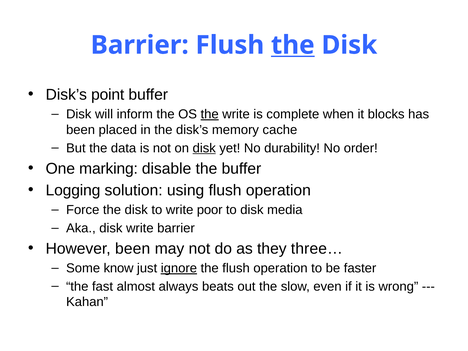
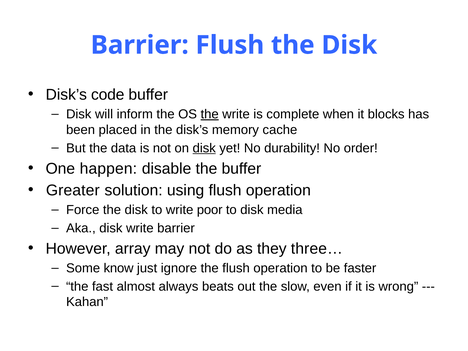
the underline: present -> none (293, 45)
point: point -> code (108, 95)
marking: marking -> happen (108, 169)
Logging: Logging -> Greater (73, 190)
However been: been -> array (133, 249)
ignore underline: present -> none (179, 268)
